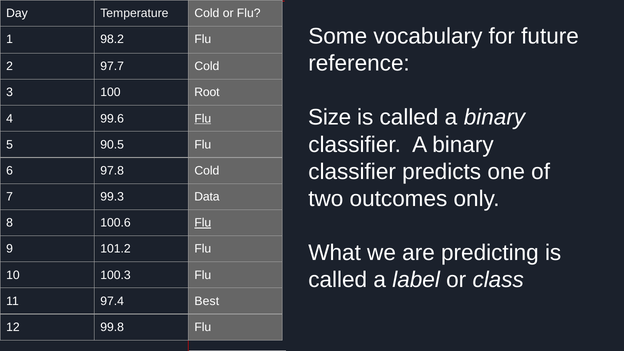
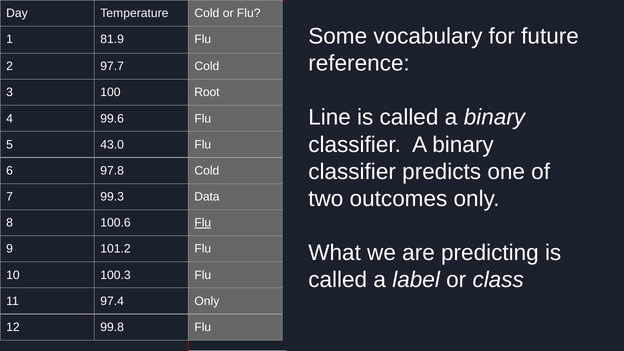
98.2: 98.2 -> 81.9 (112, 39)
Size: Size -> Line (330, 118)
Flu underline: present -> none (203, 119)
90.5: 90.5 -> 43.0 (112, 145)
97.4 Best: Best -> Only (207, 301)
